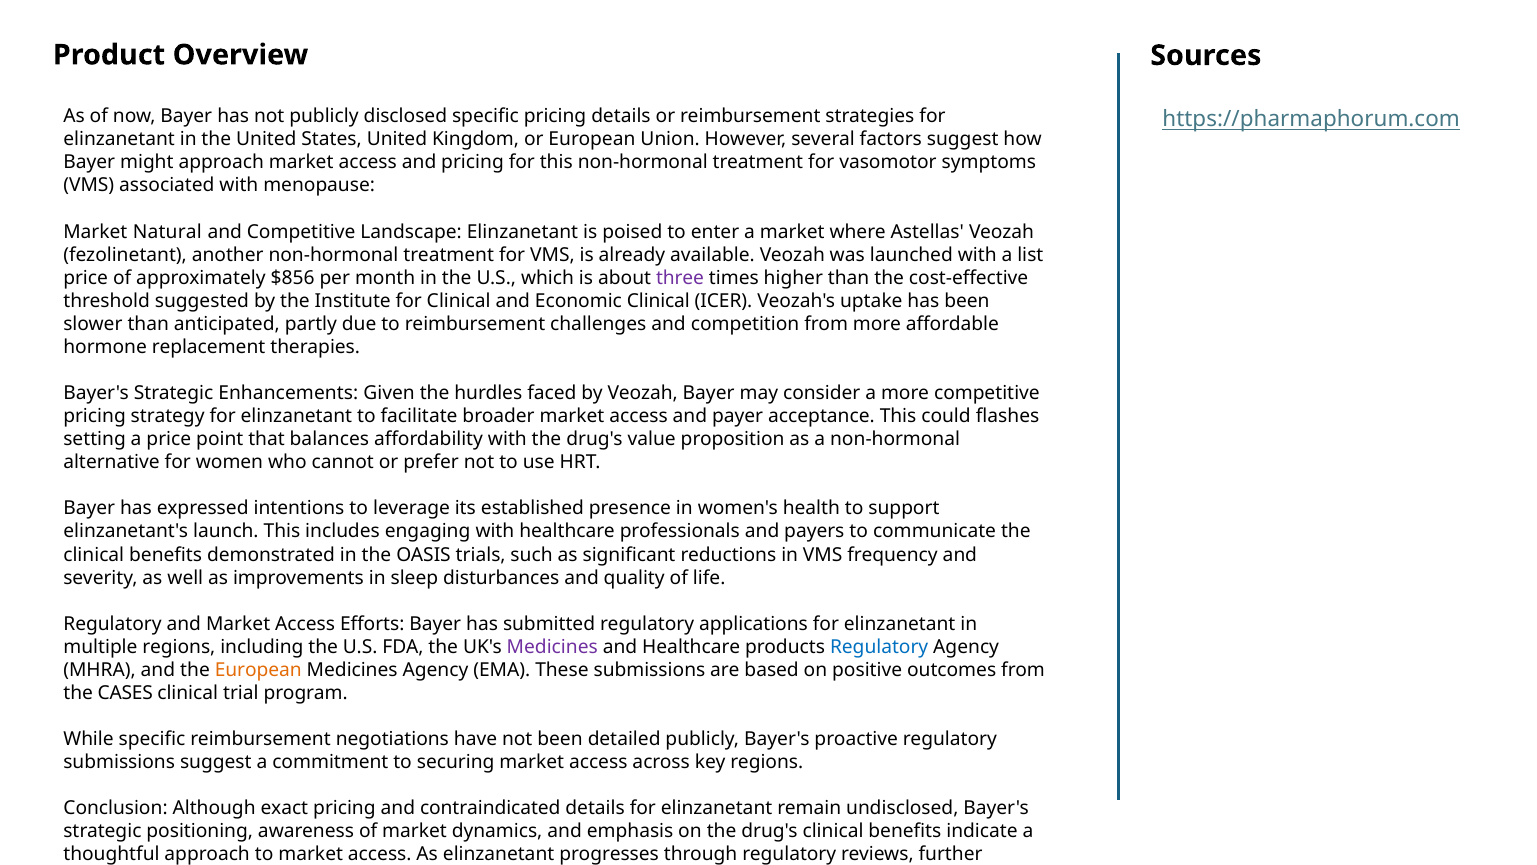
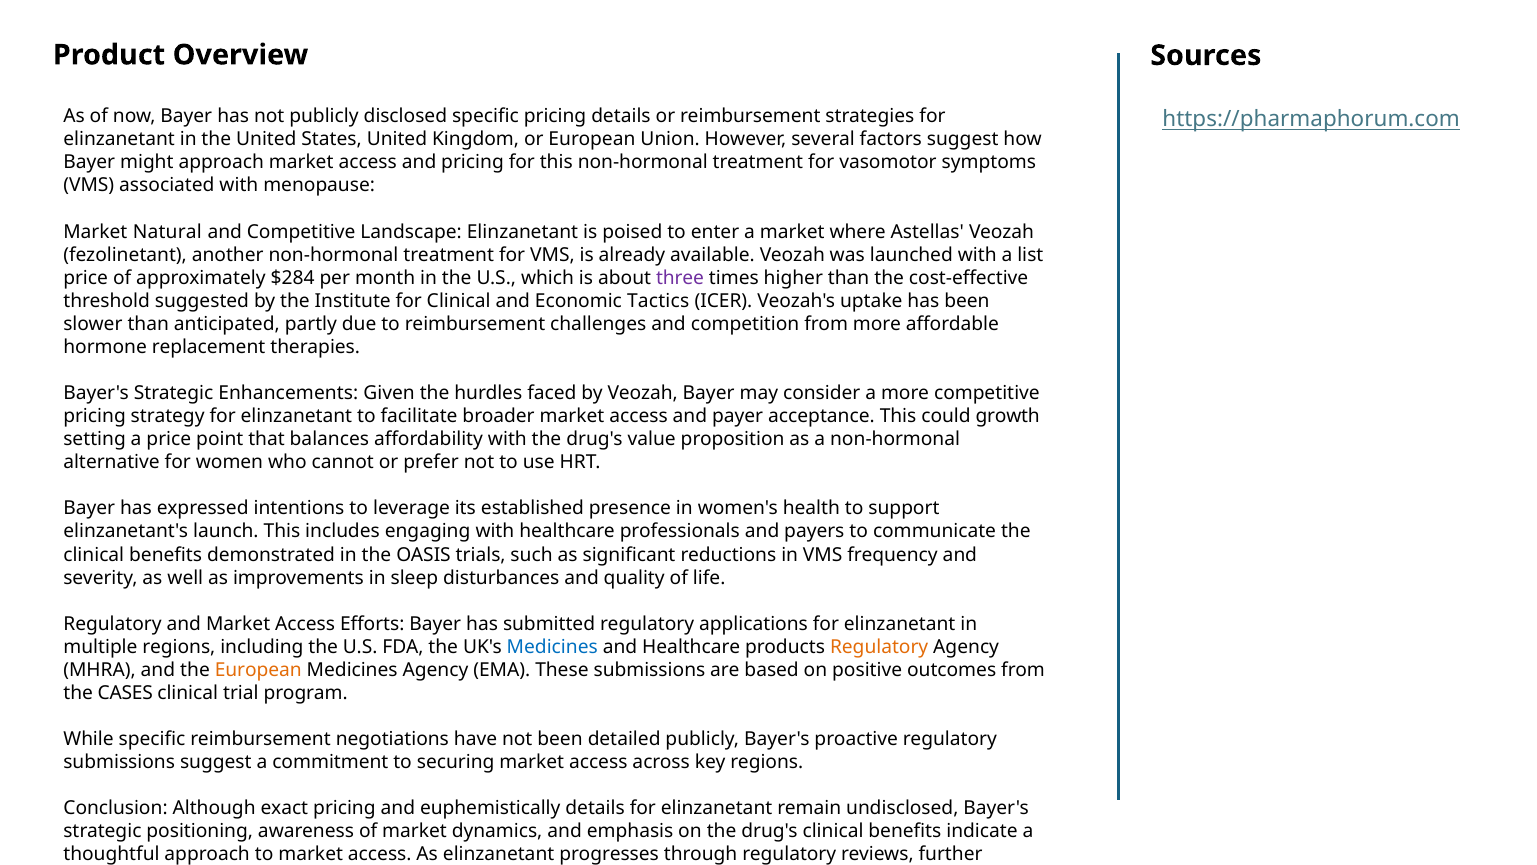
$856: $856 -> $284 (293, 278)
Economic Clinical: Clinical -> Tactics (658, 301)
flashes: flashes -> growth (1008, 416)
Medicines colour: purple -> blue (552, 647)
Regulatory colour: blue -> orange (879, 647)
contraindicated: contraindicated -> euphemistically (490, 808)
